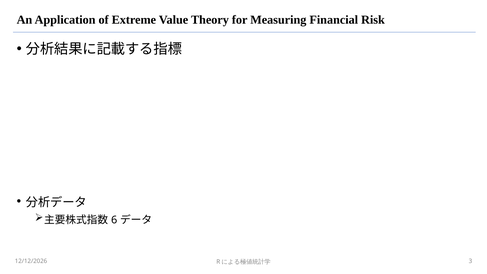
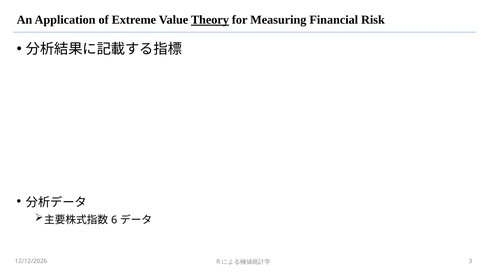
Theory underline: none -> present (210, 20)
